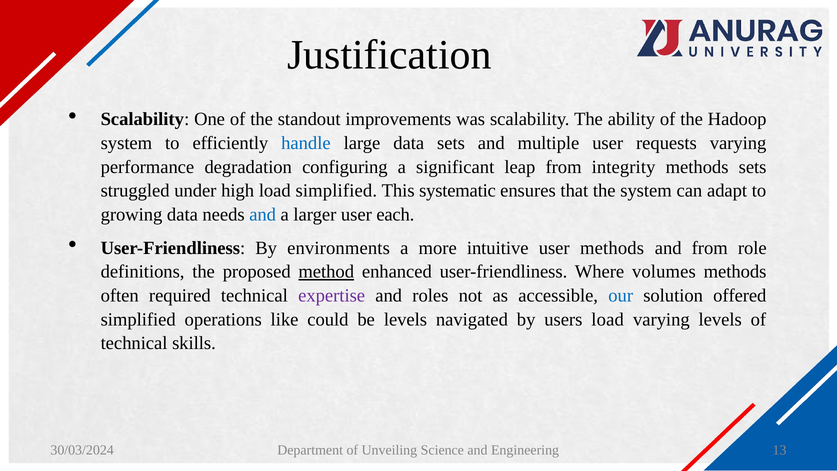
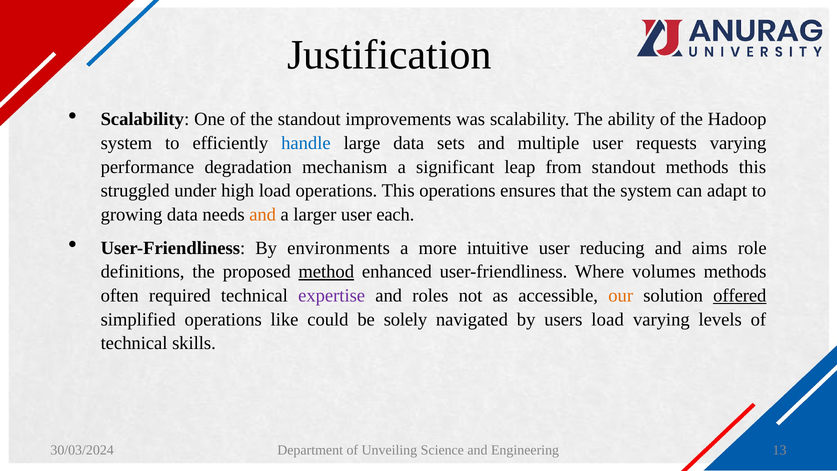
configuring: configuring -> mechanism (345, 167)
from integrity: integrity -> standout (624, 167)
methods sets: sets -> this (752, 167)
load simplified: simplified -> operations (336, 191)
This systematic: systematic -> operations (457, 191)
and colour: blue -> orange (263, 215)
user methods: methods -> reducing (612, 248)
and from: from -> aims (710, 248)
our colour: blue -> orange (621, 296)
offered underline: none -> present (740, 296)
be levels: levels -> solely (406, 319)
